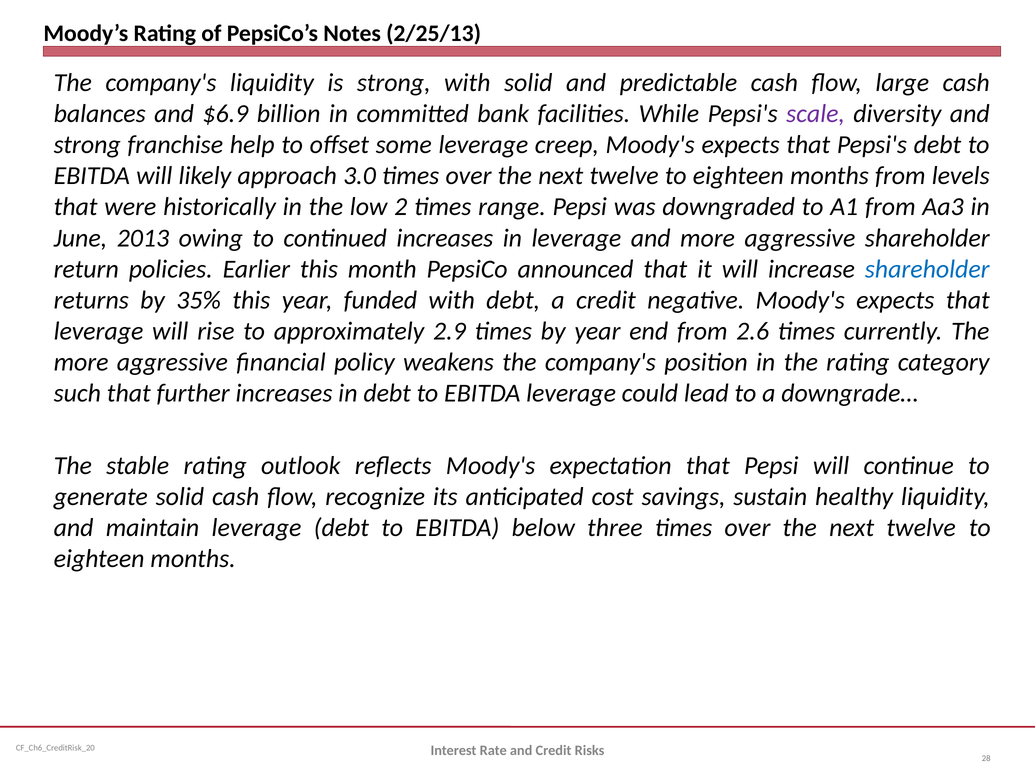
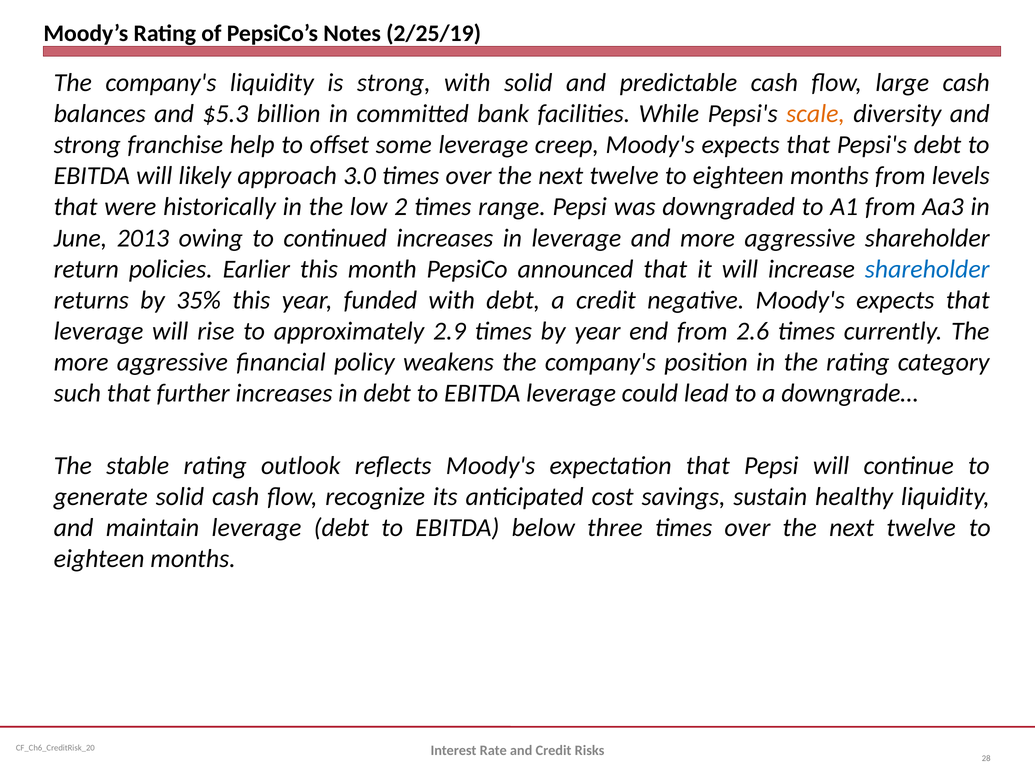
2/25/13: 2/25/13 -> 2/25/19 (434, 33)
$6.9: $6.9 -> $5.3 (225, 114)
scale colour: purple -> orange (816, 114)
